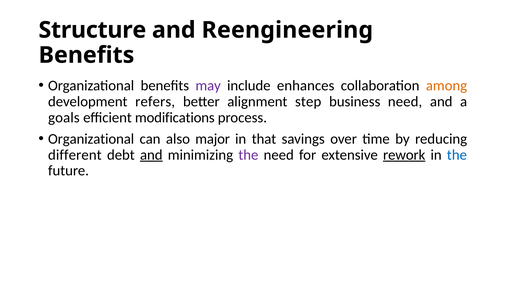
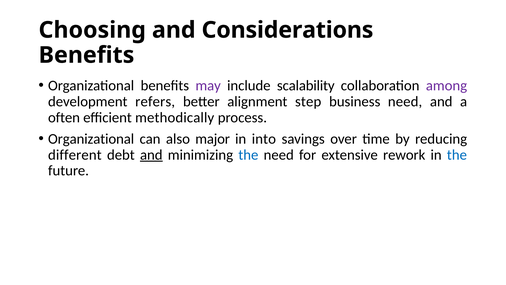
Structure: Structure -> Choosing (92, 30)
Reengineering: Reengineering -> Considerations (288, 30)
enhances: enhances -> scalability (306, 86)
among colour: orange -> purple (446, 86)
goals: goals -> often (64, 117)
modifications: modifications -> methodically (175, 117)
that: that -> into (264, 139)
the colour: purple -> blue (248, 155)
rework underline: present -> none (404, 155)
